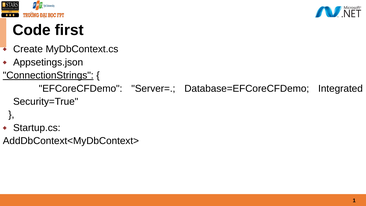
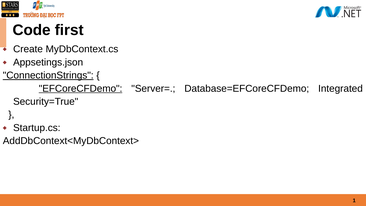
EFCoreCFDemo underline: none -> present (81, 88)
